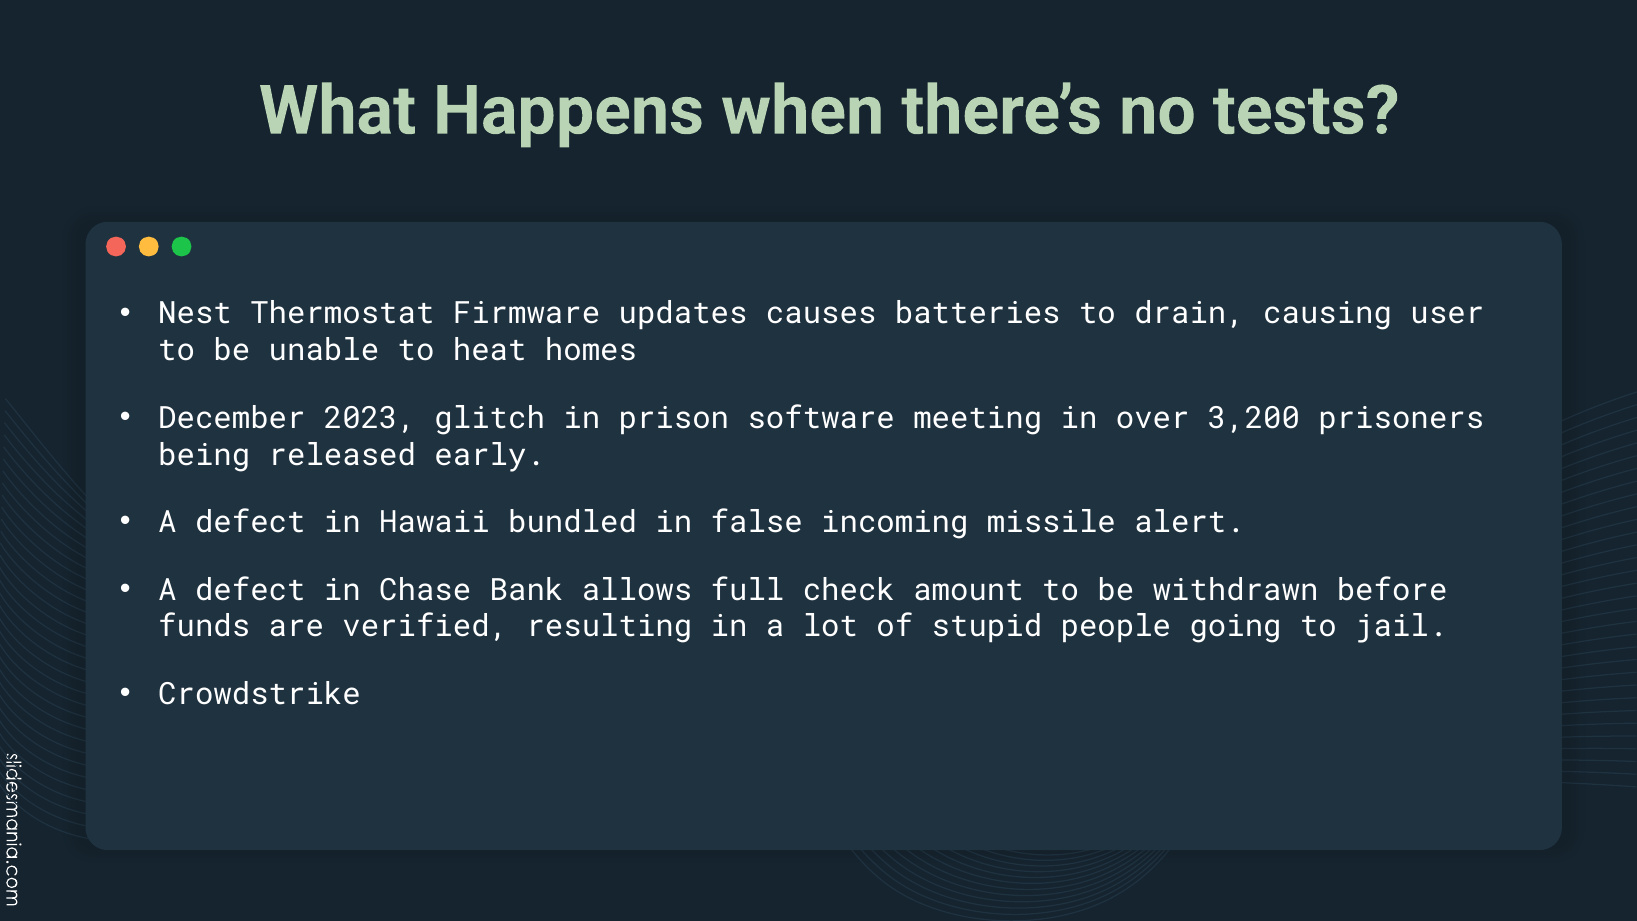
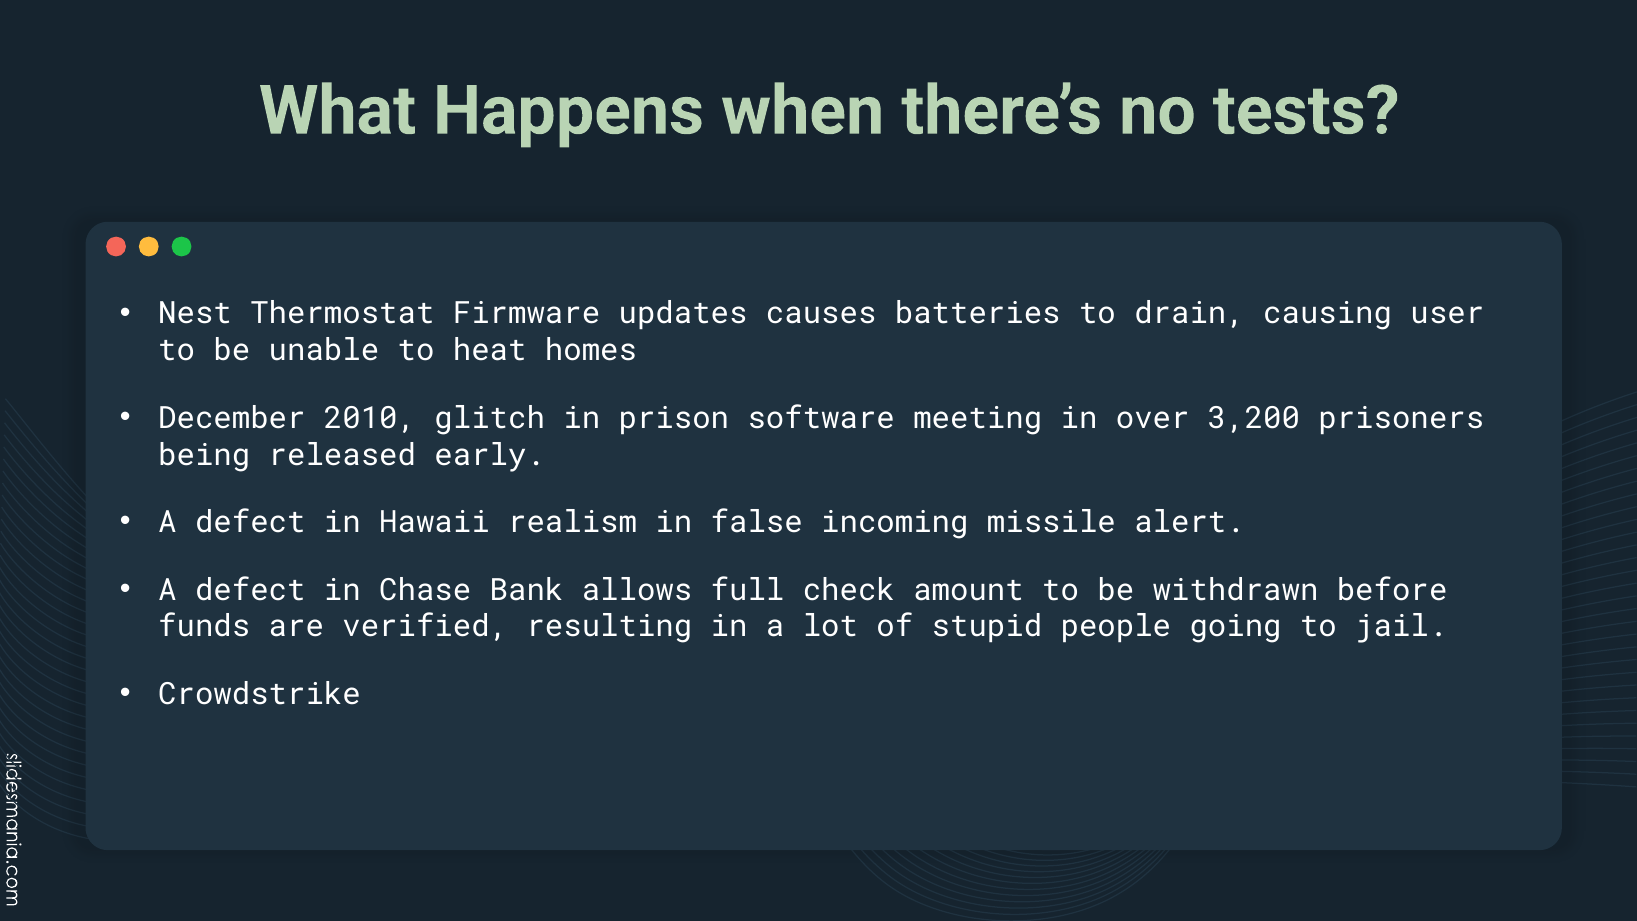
2023: 2023 -> 2010 (370, 418)
bundled: bundled -> realism (573, 522)
